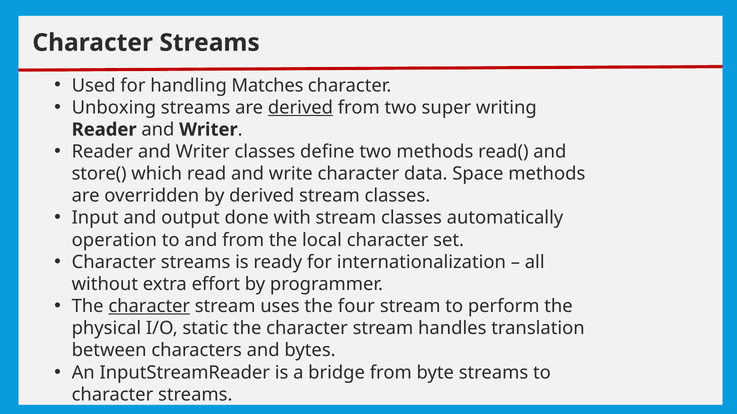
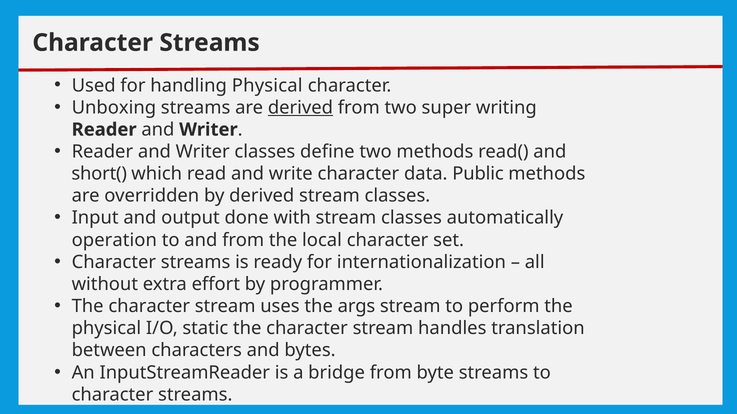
handling Matches: Matches -> Physical (267, 86)
store(: store( -> short( (99, 174)
Space: Space -> Public (478, 174)
character underline: present -> none (149, 307)
four: four -> args (357, 307)
